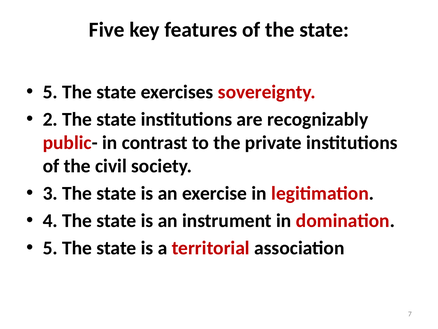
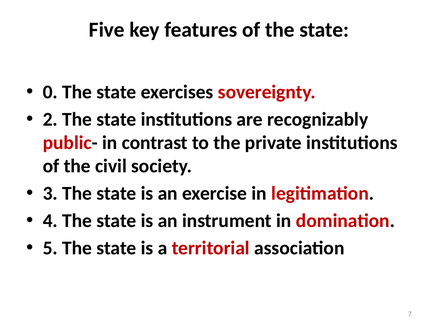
5: 5 -> 0 (50, 92)
